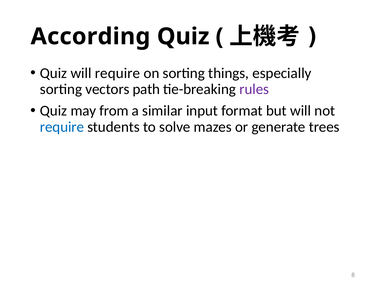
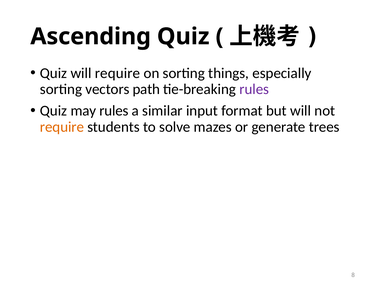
According: According -> Ascending (91, 37)
may from: from -> rules (114, 111)
require colour: blue -> orange (62, 127)
